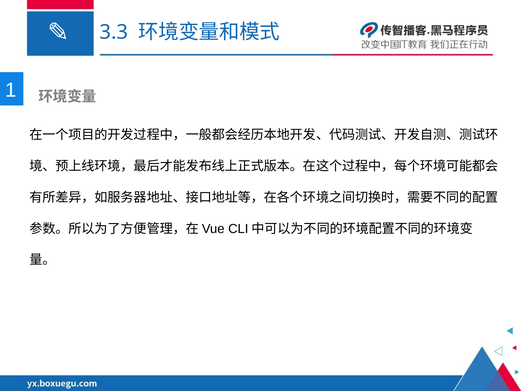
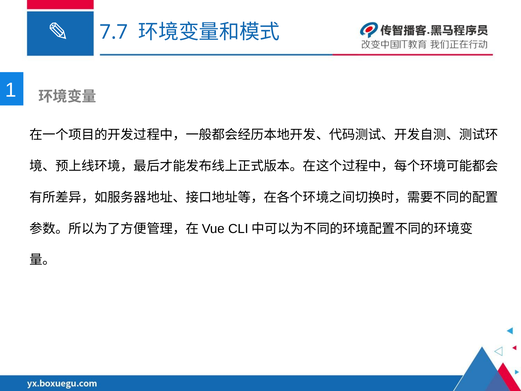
3.3: 3.3 -> 7.7 (114, 32)
